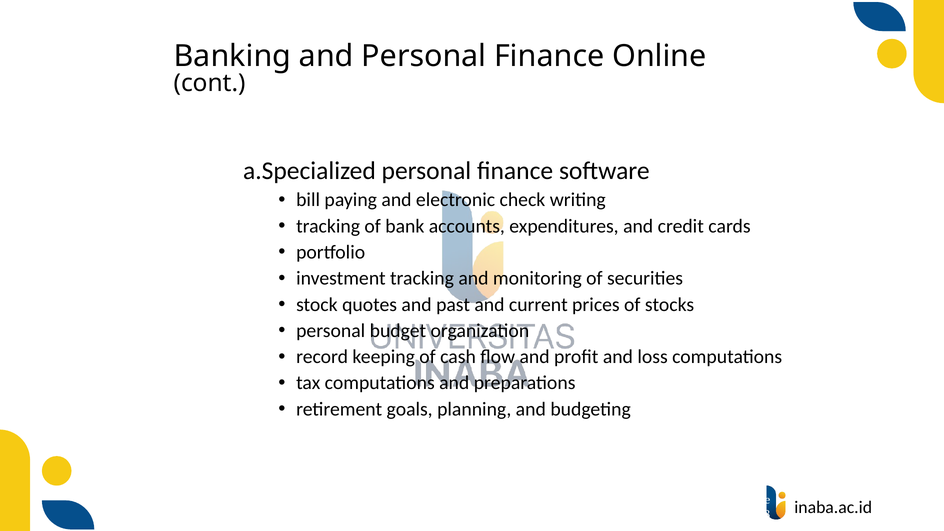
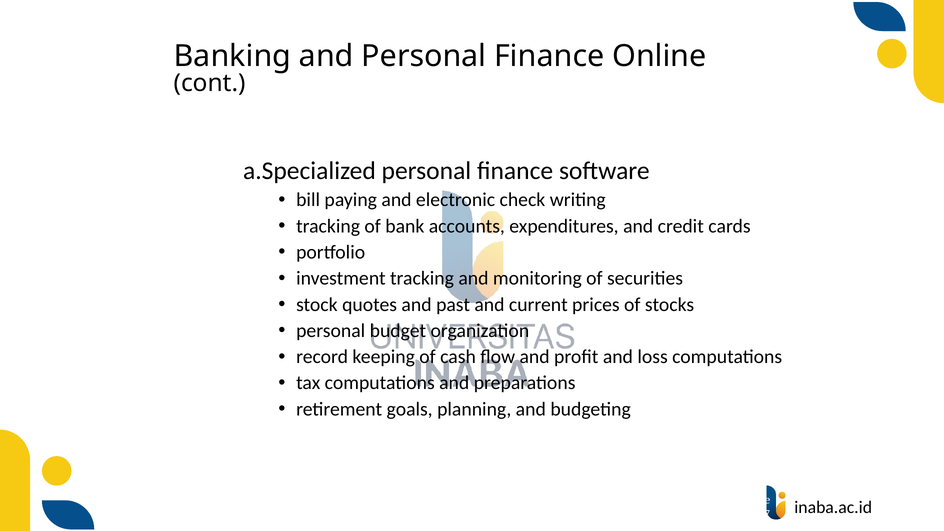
2028: 2028 -> 2027 (758, 514)
